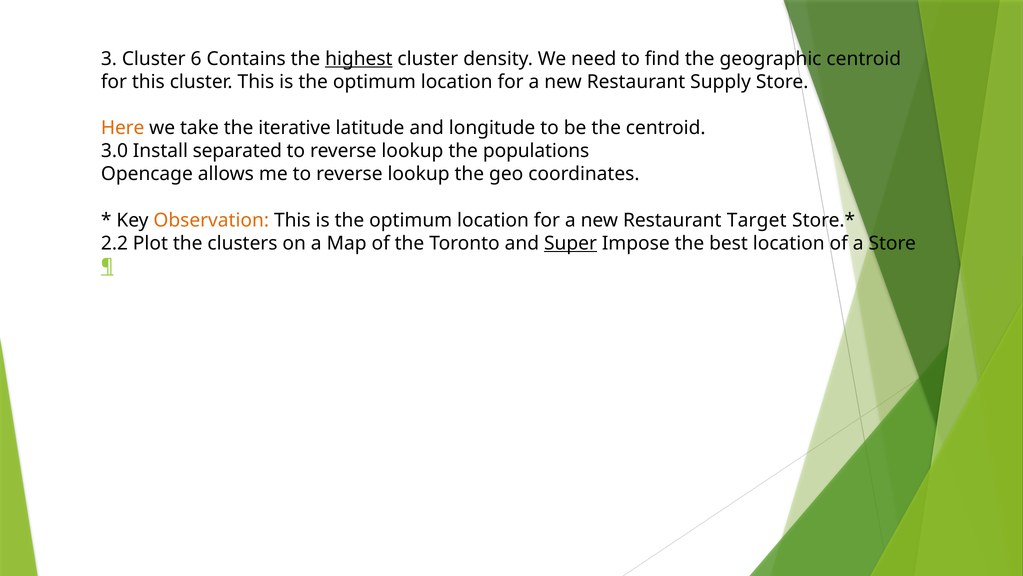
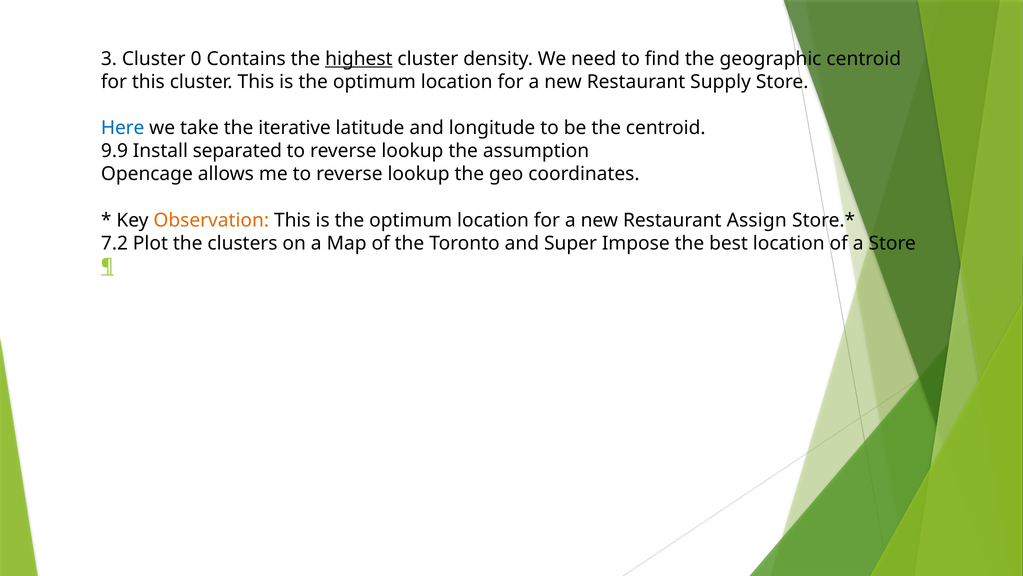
6: 6 -> 0 (196, 59)
Here colour: orange -> blue (123, 128)
3.0: 3.0 -> 9.9 (114, 151)
populations: populations -> assumption (536, 151)
Target: Target -> Assign (757, 220)
2.2: 2.2 -> 7.2 (114, 243)
Super underline: present -> none (570, 243)
